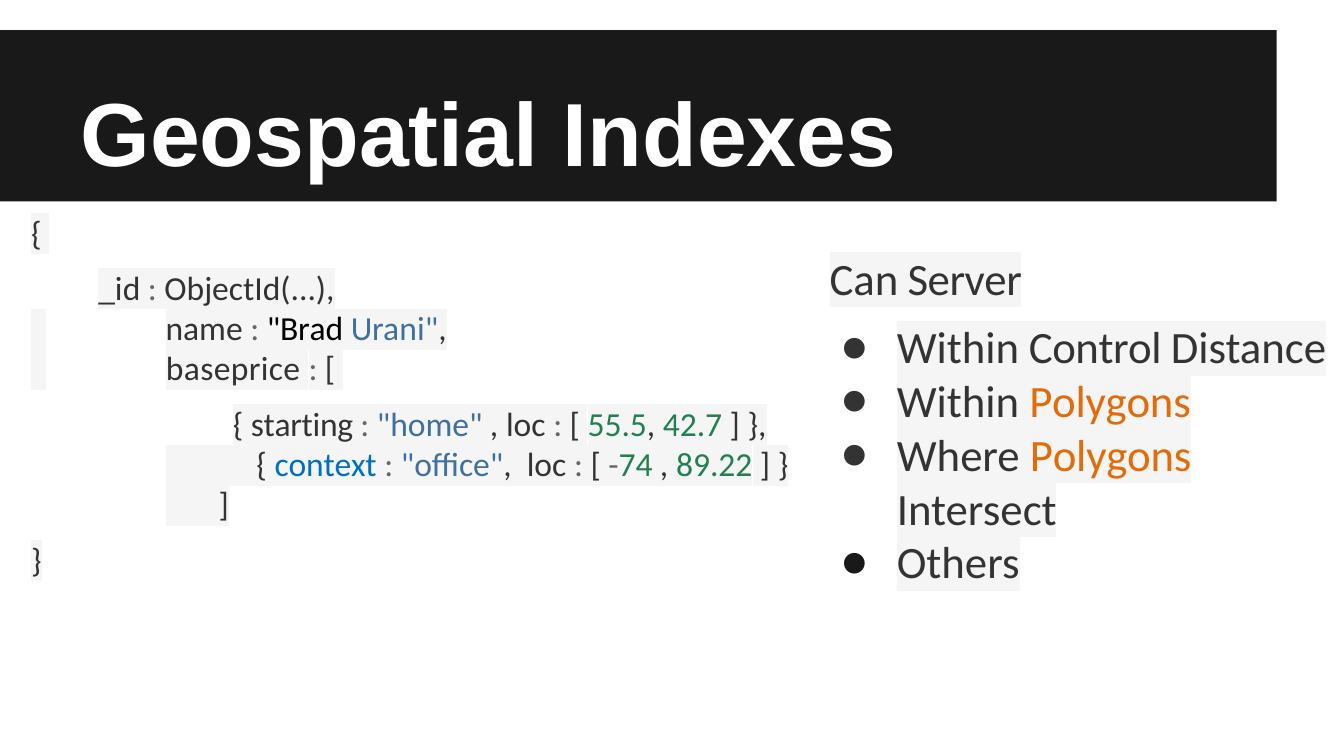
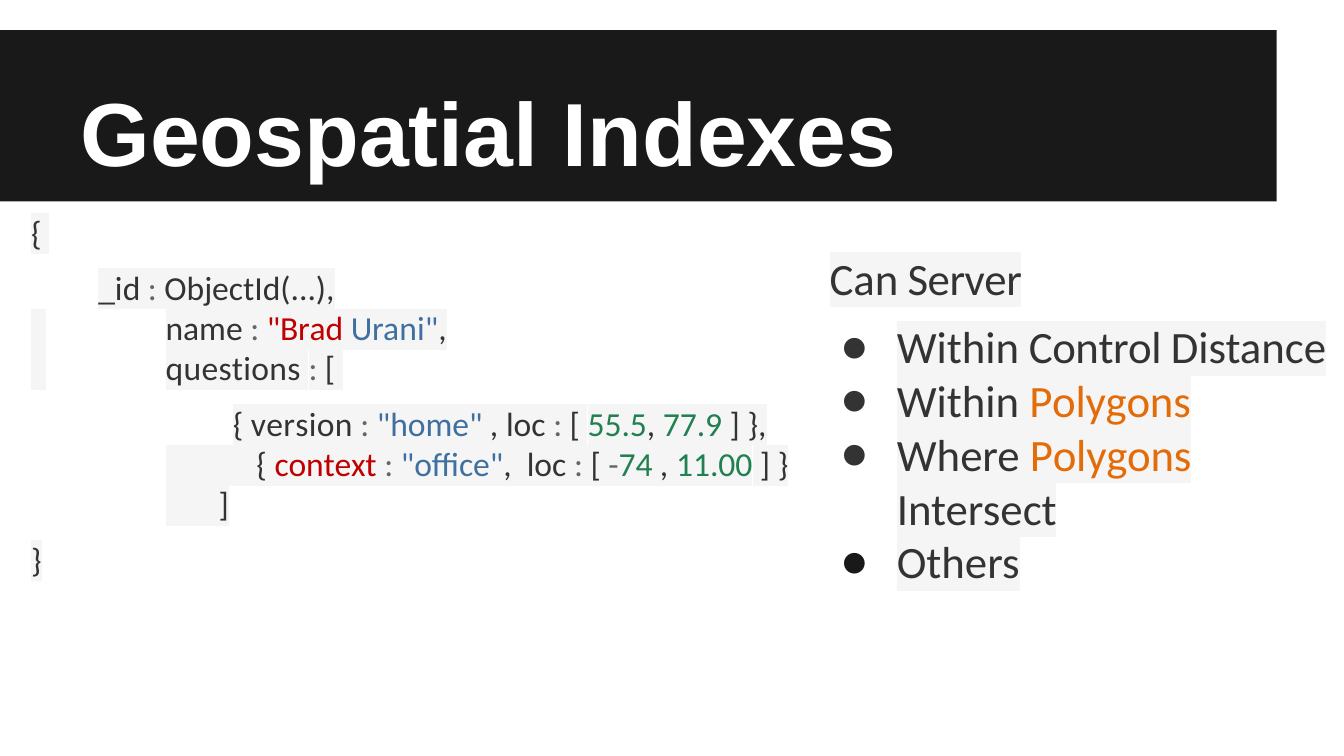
Brad colour: black -> red (305, 330)
baseprice: baseprice -> questions (233, 370)
starting: starting -> version (302, 425)
42.7: 42.7 -> 77.9 (693, 425)
context colour: blue -> red (326, 465)
89.22: 89.22 -> 11.00 (714, 465)
